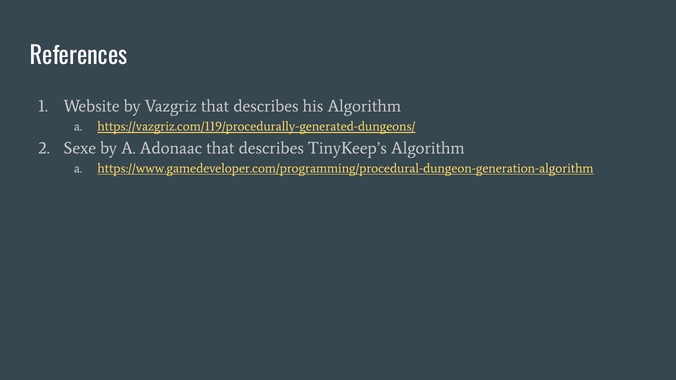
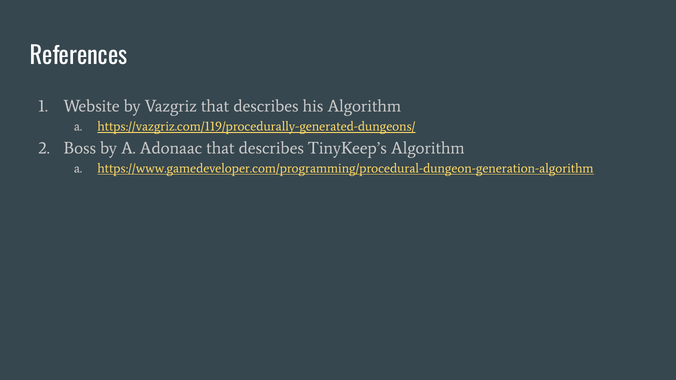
Sexe: Sexe -> Boss (80, 148)
